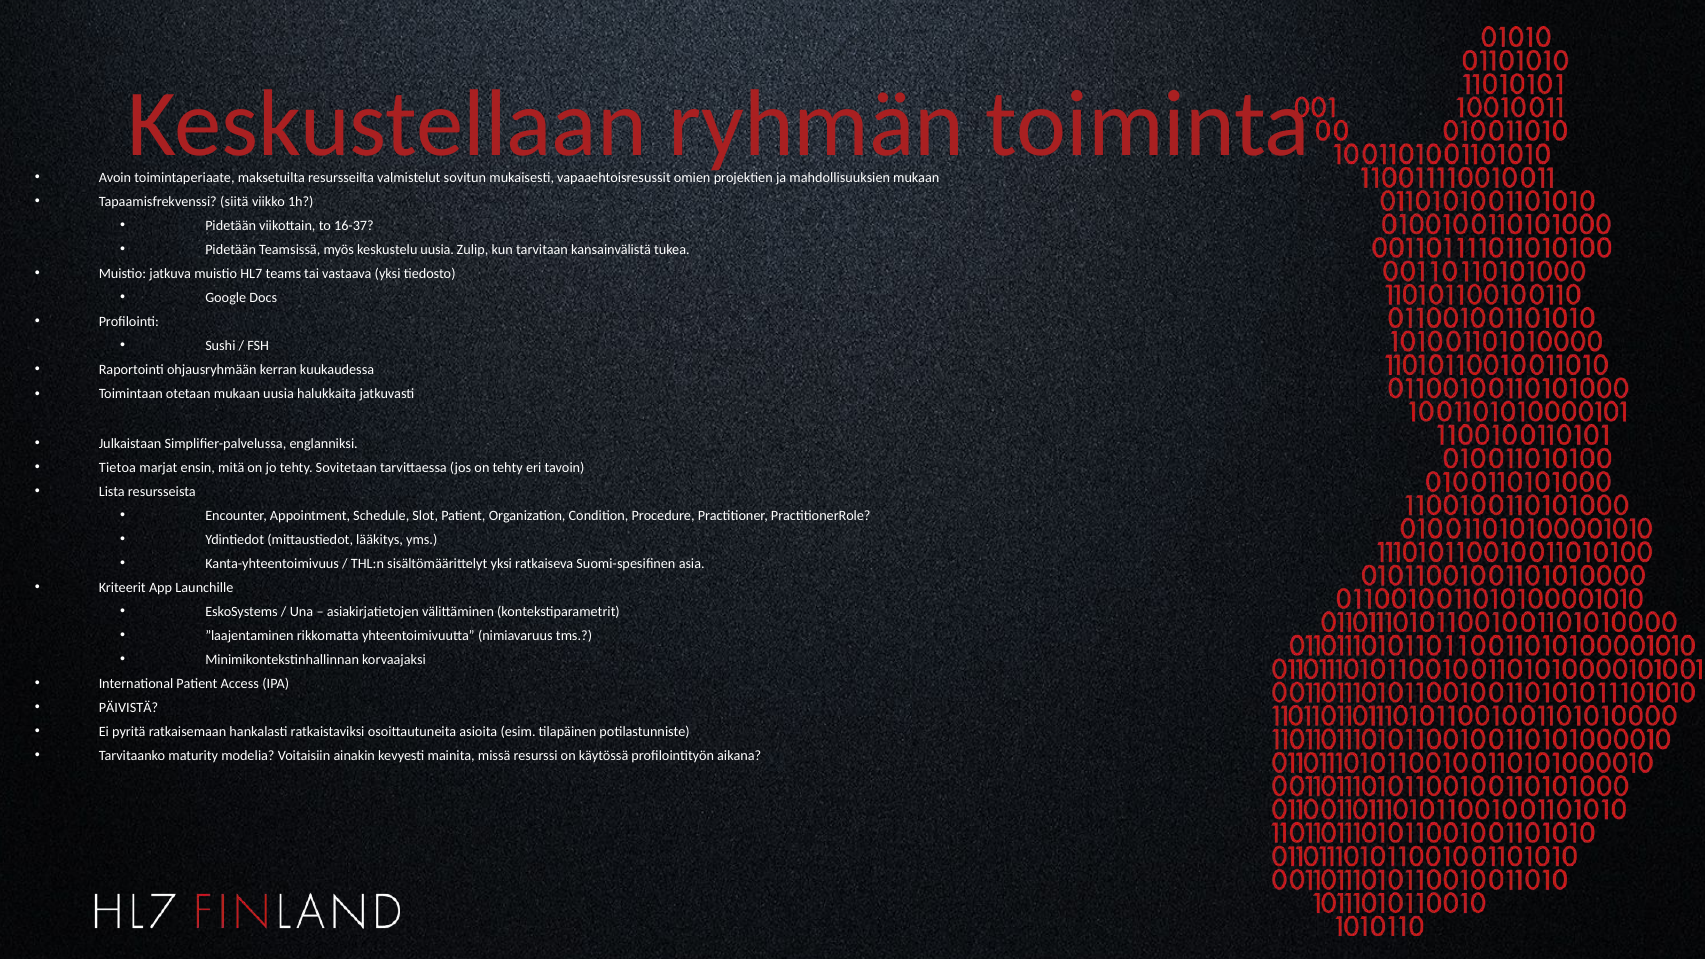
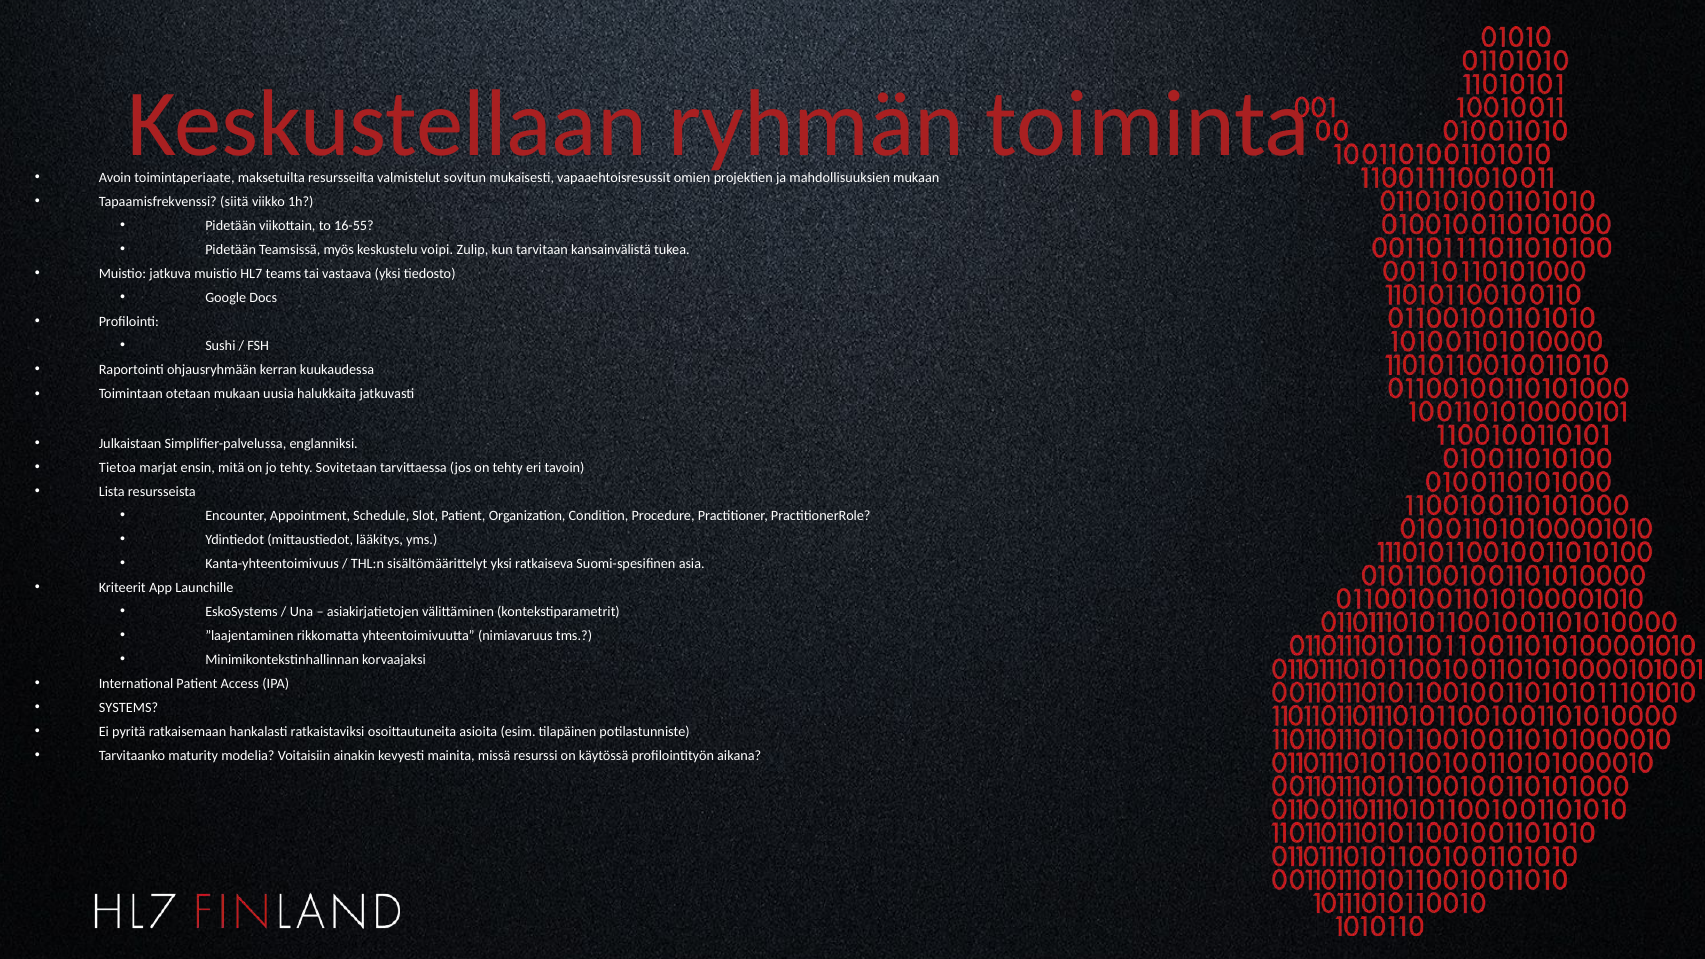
16-37: 16-37 -> 16-55 (354, 226)
keskustelu uusia: uusia -> voipi (437, 250)
PÄIVISTÄ: PÄIVISTÄ -> SYSTEMS (129, 708)
